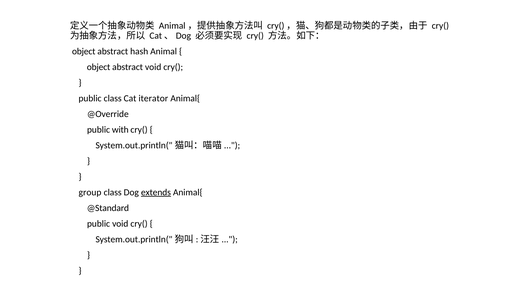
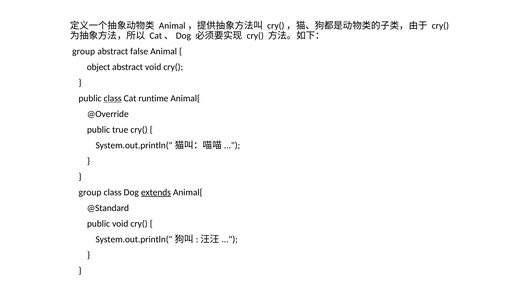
object: object -> group (84, 51)
hash: hash -> false (139, 51)
class underline: none -> present (113, 98)
iterator: iterator -> runtime (153, 98)
with: with -> true (120, 130)
